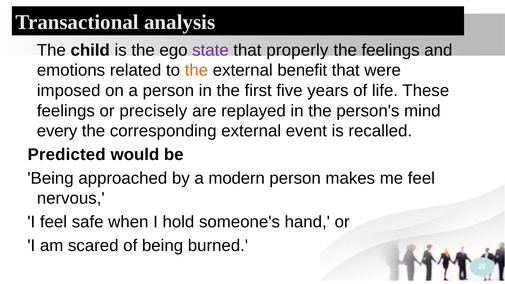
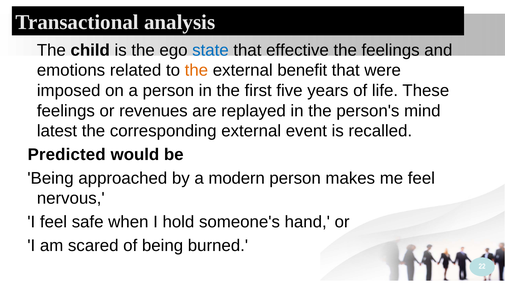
state colour: purple -> blue (210, 50)
properly: properly -> effective (297, 50)
precisely: precisely -> revenues (153, 111)
every: every -> latest (57, 131)
